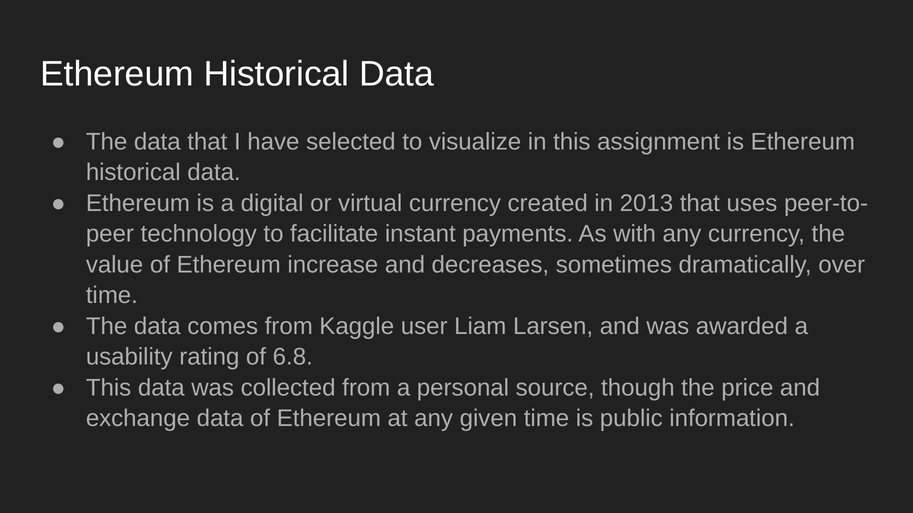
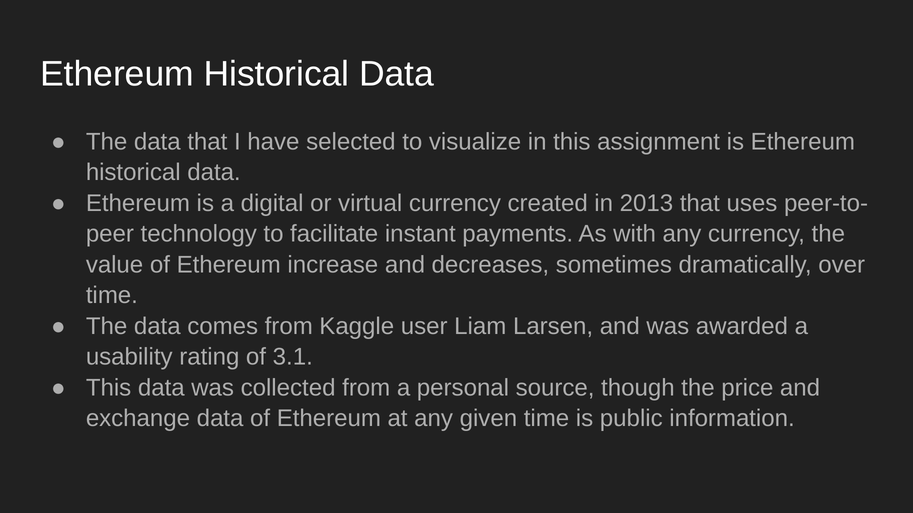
6.8: 6.8 -> 3.1 (293, 357)
